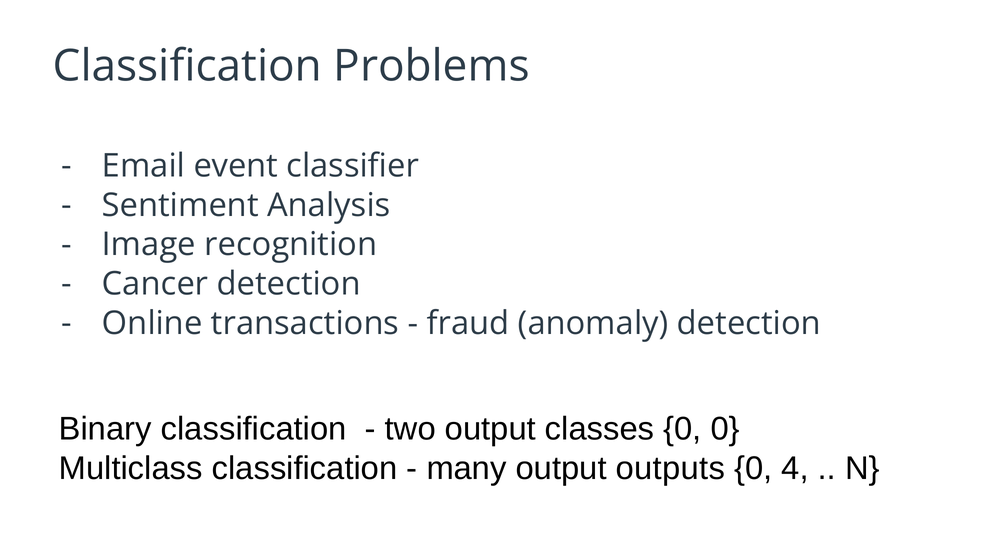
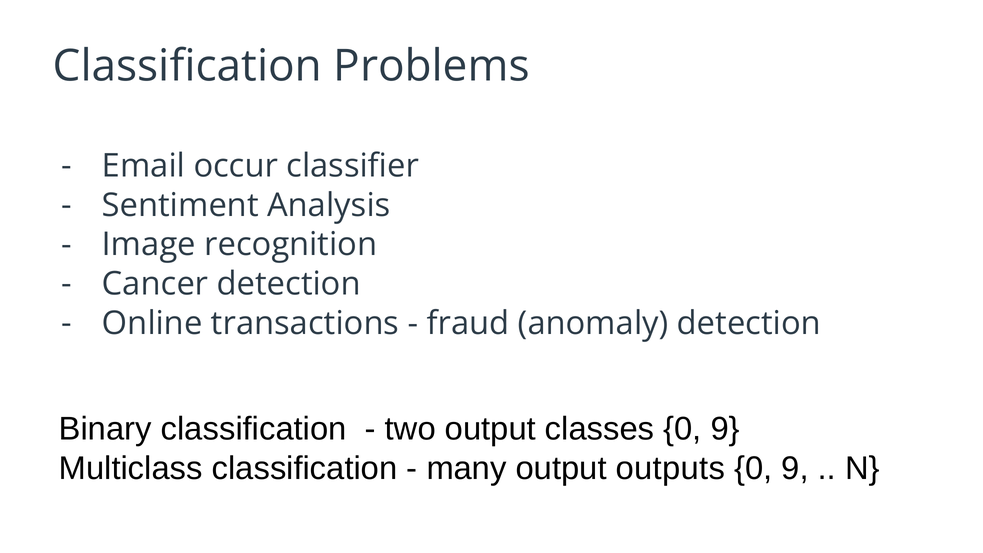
event: event -> occur (236, 166)
classes 0 0: 0 -> 9 (725, 429)
4: 4 -> 9 (795, 468)
